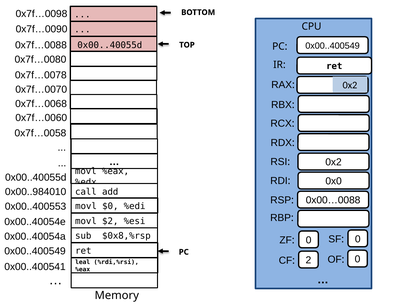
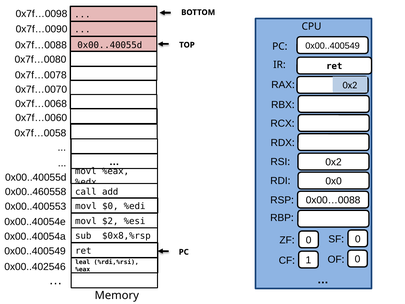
0x00..984010: 0x00..984010 -> 0x00..460558 (36, 192)
2: 2 -> 1 (308, 260)
0x00..400541: 0x00..400541 -> 0x00..402546 (35, 266)
